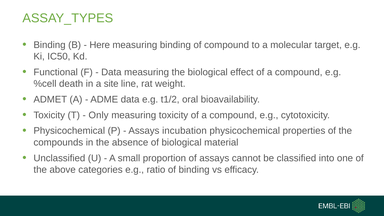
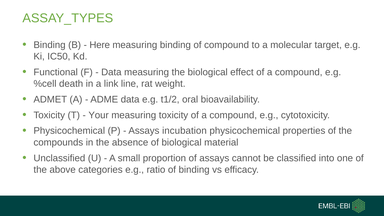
site: site -> link (111, 84)
Only: Only -> Your (99, 115)
